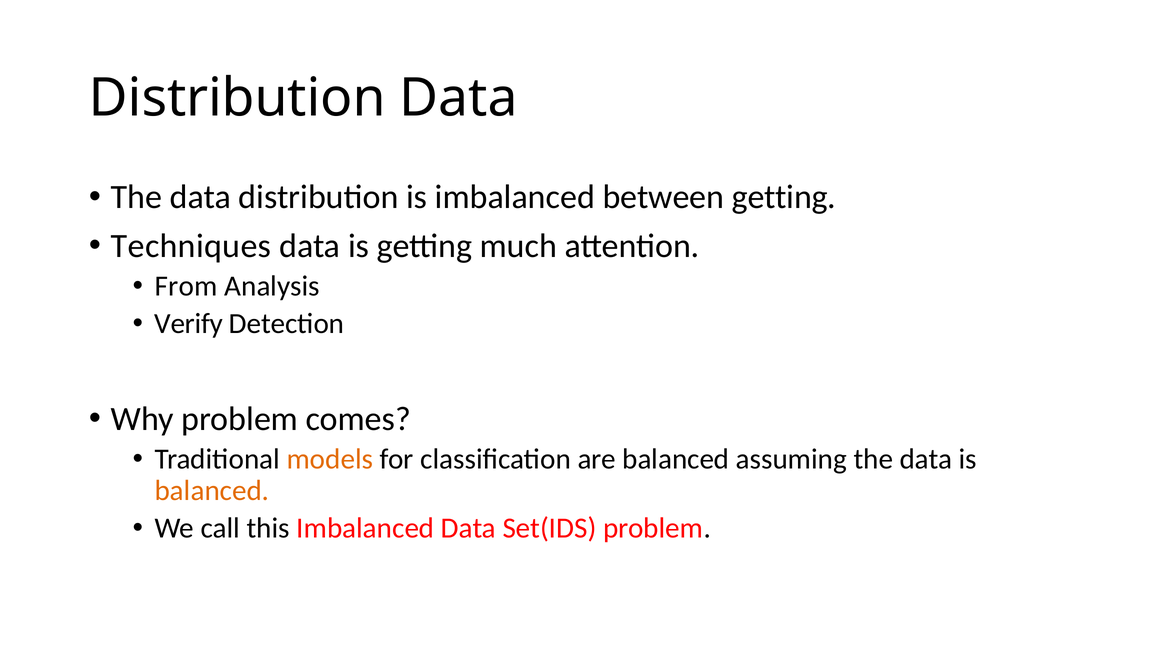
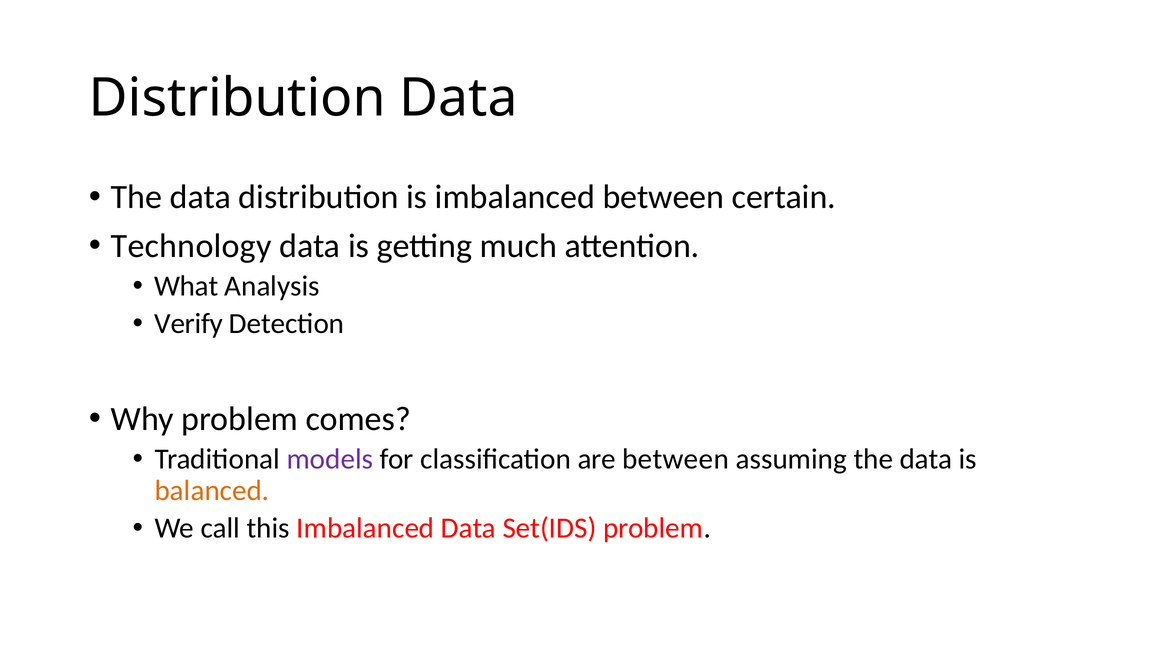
between getting: getting -> certain (784, 197)
Techniques: Techniques -> Technology (191, 246)
From: From -> What (186, 286)
models colour: orange -> purple (330, 459)
are balanced: balanced -> between (676, 459)
